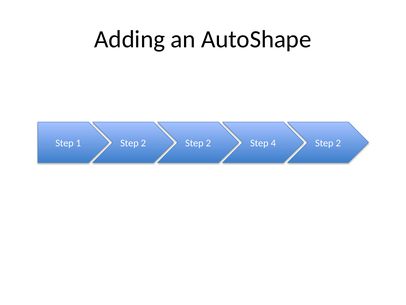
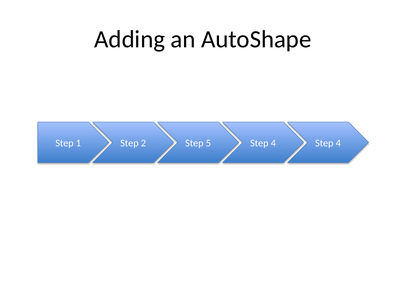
2 Step 2: 2 -> 5 (208, 143)
4 Step 2: 2 -> 4 (338, 143)
